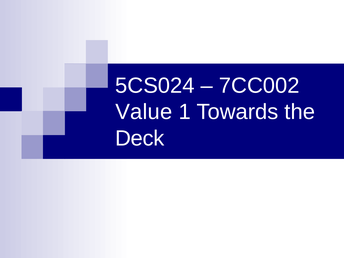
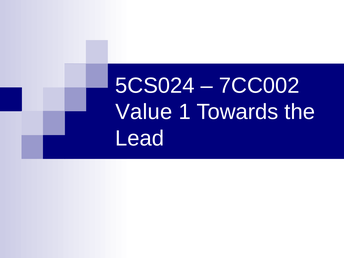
Deck: Deck -> Lead (140, 138)
